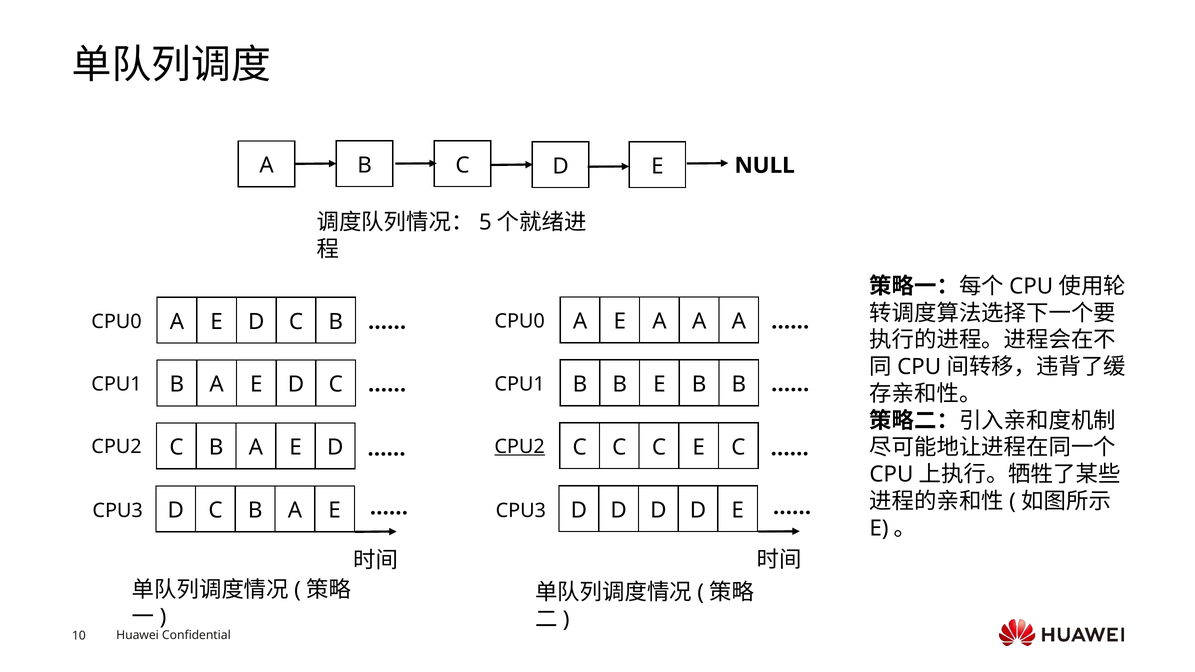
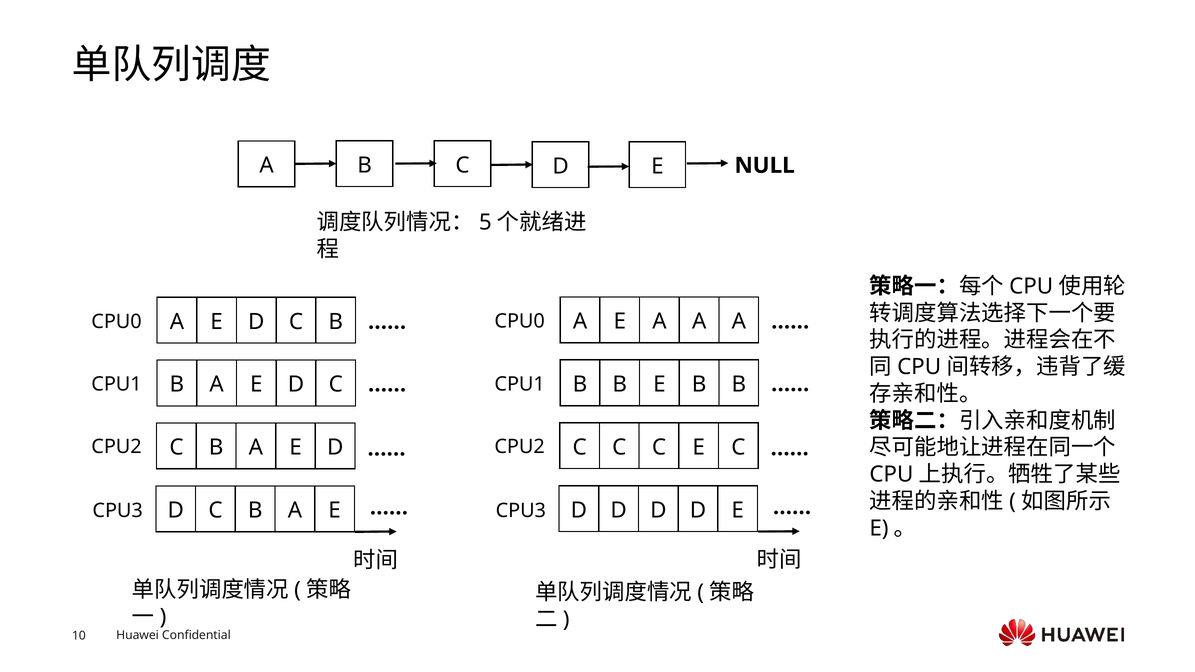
CPU2 underline: present -> none (520, 447)
